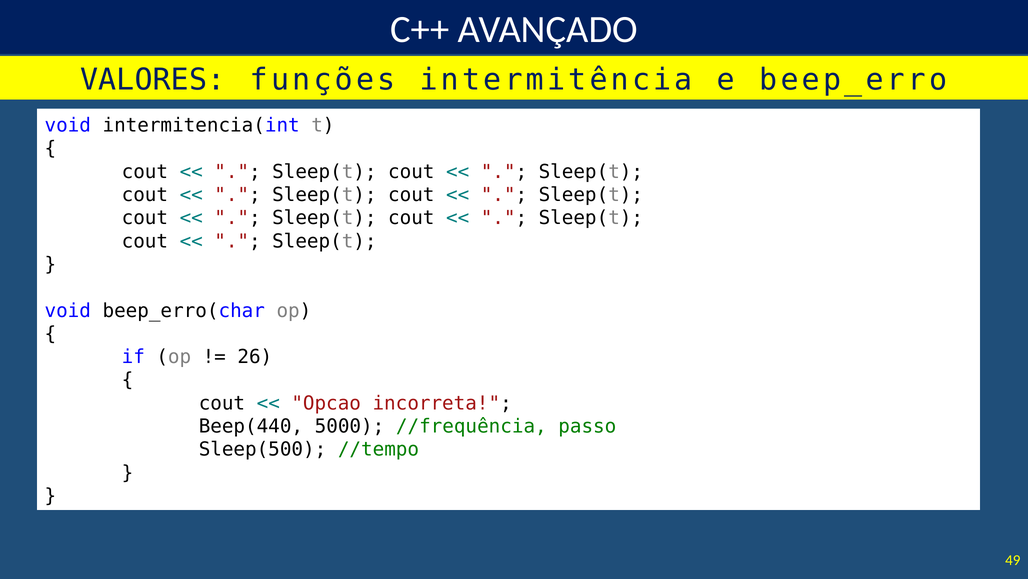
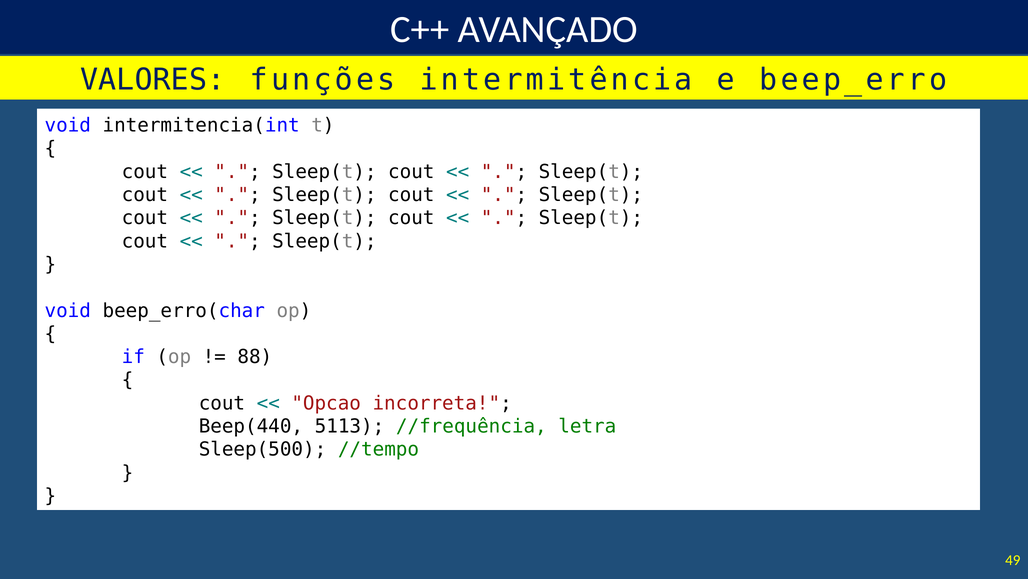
26: 26 -> 88 (255, 356)
5000: 5000 -> 5113 (350, 426)
passo: passo -> letra (587, 426)
